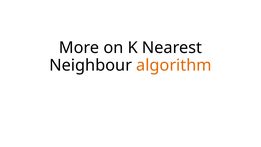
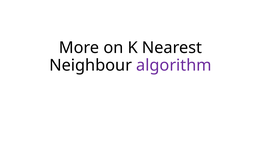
algorithm colour: orange -> purple (174, 65)
